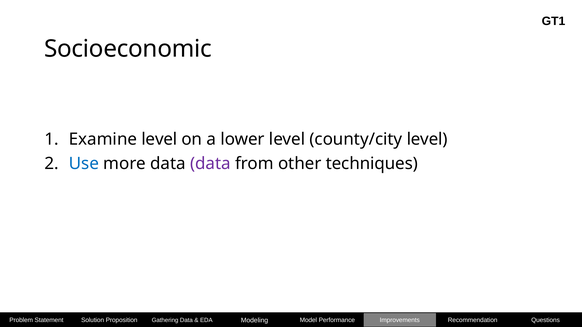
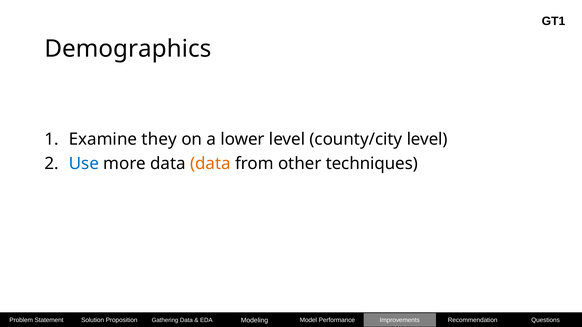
Socioeconomic: Socioeconomic -> Demographics (128, 49)
Examine level: level -> they (159, 139)
data colour: purple -> orange (210, 164)
